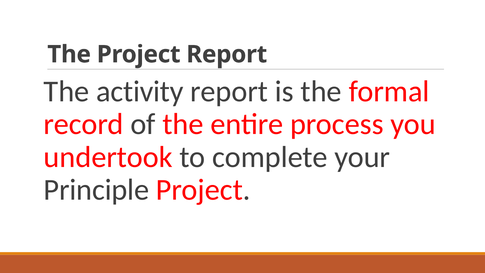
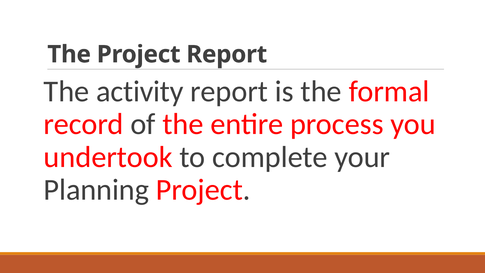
Principle: Principle -> Planning (96, 190)
